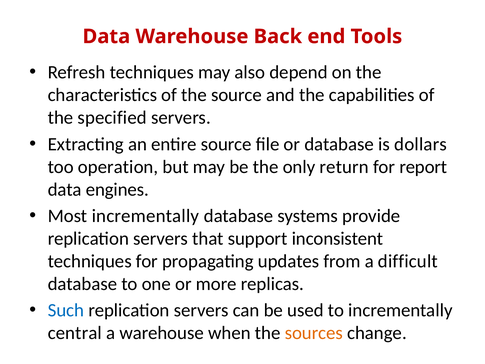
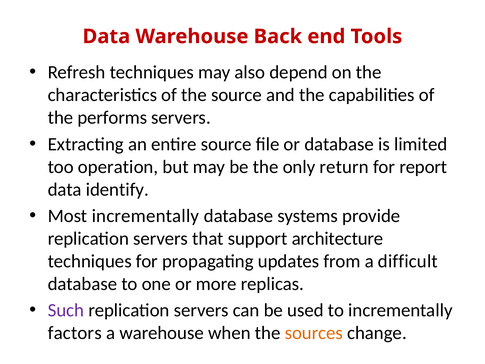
specified: specified -> performs (112, 118)
dollars: dollars -> limited (421, 144)
engines: engines -> identify (117, 189)
inconsistent: inconsistent -> architecture (338, 238)
Such colour: blue -> purple (66, 310)
central: central -> factors (75, 333)
